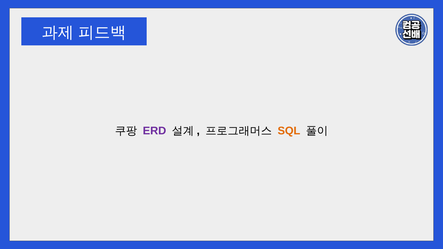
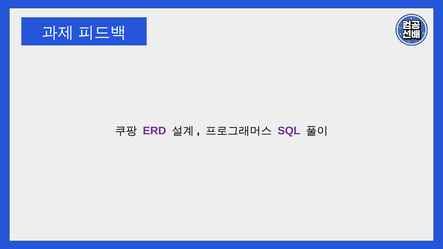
SQL colour: orange -> purple (289, 131)
